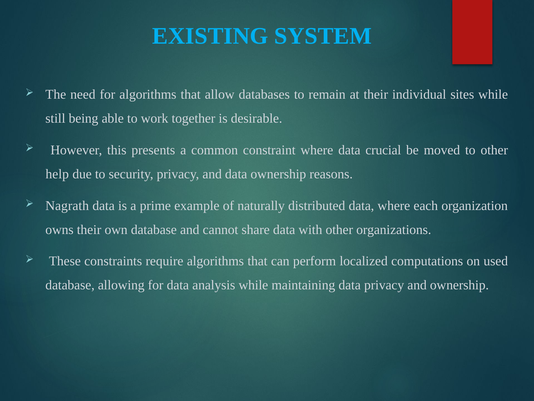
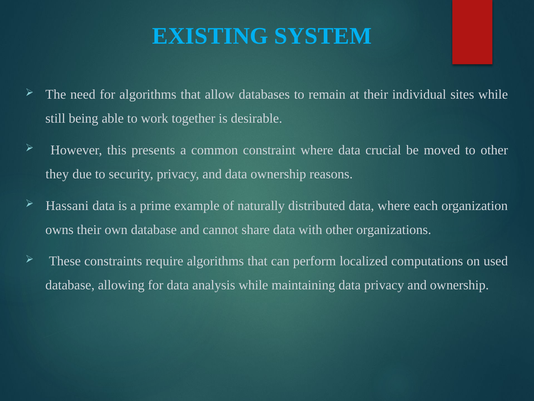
help: help -> they (57, 174)
Nagrath: Nagrath -> Hassani (67, 205)
